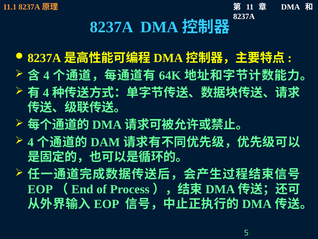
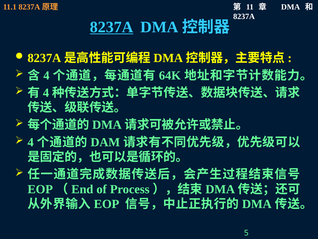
8237A underline: none -> present (112, 27)
